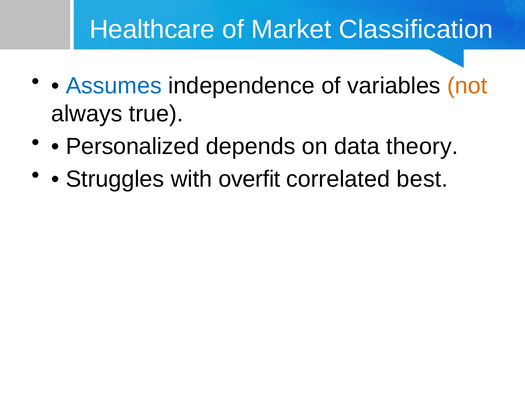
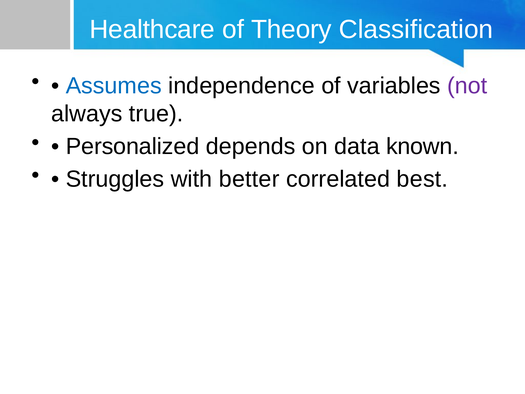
Market: Market -> Theory (291, 29)
not colour: orange -> purple (467, 86)
theory: theory -> known (422, 146)
overfit: overfit -> better (249, 179)
